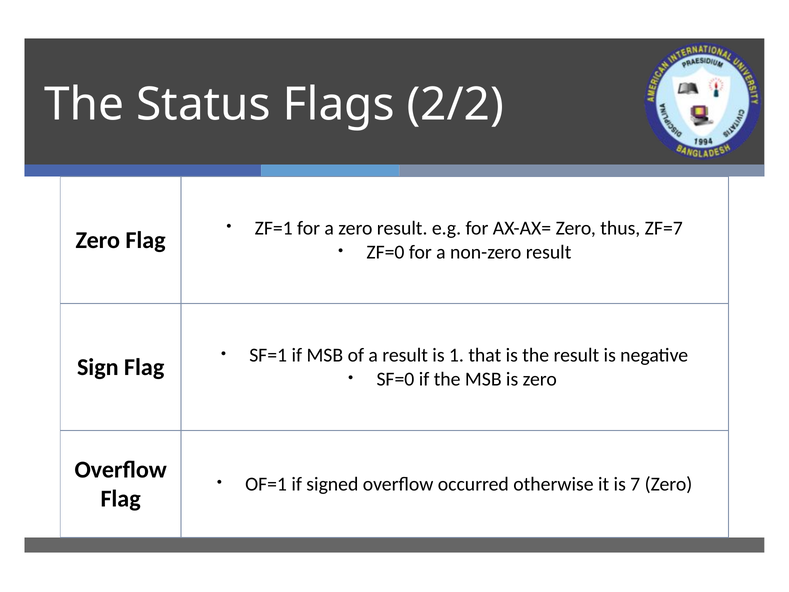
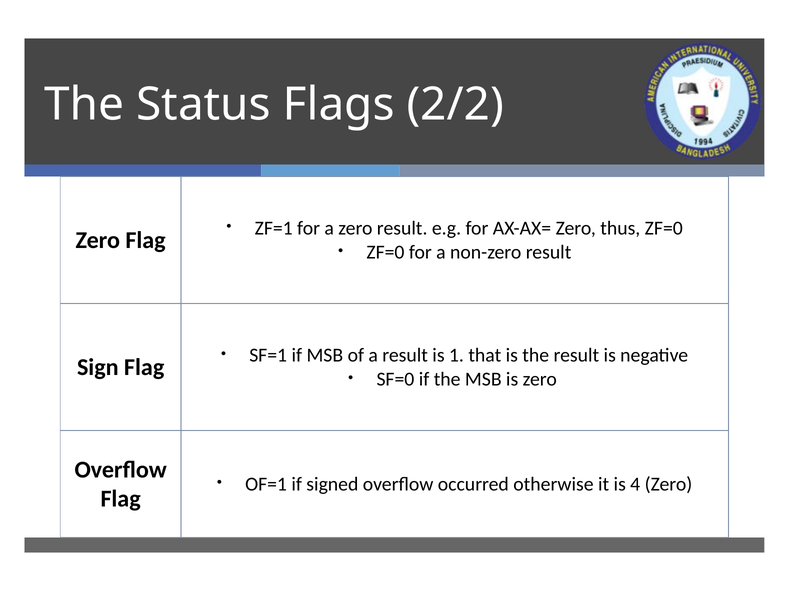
thus ZF=7: ZF=7 -> ZF=0 (664, 228)
7: 7 -> 4 (635, 484)
